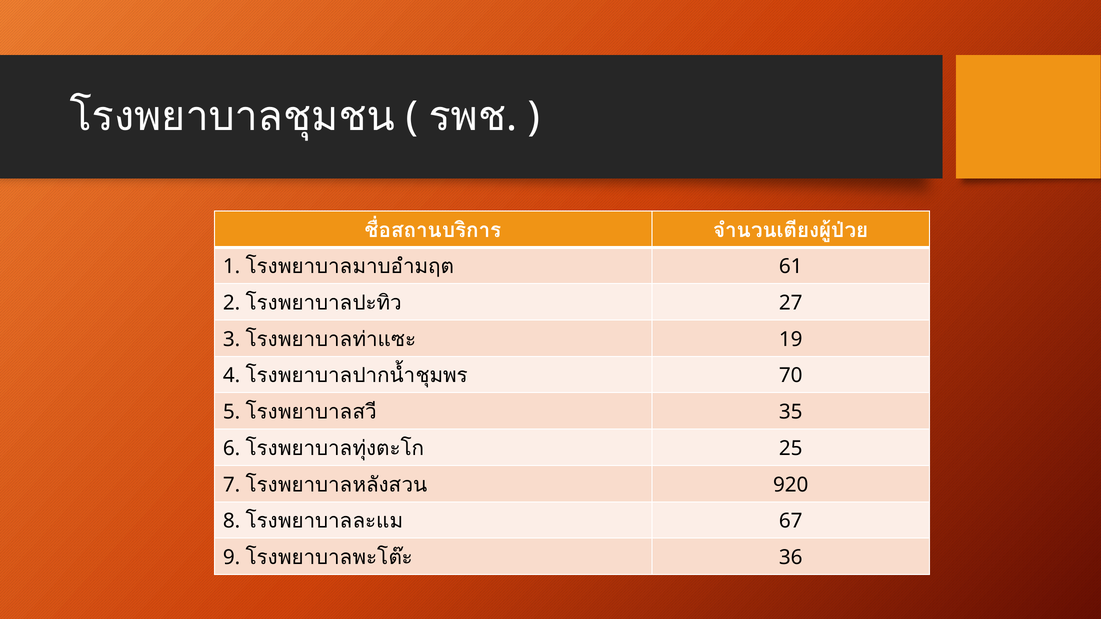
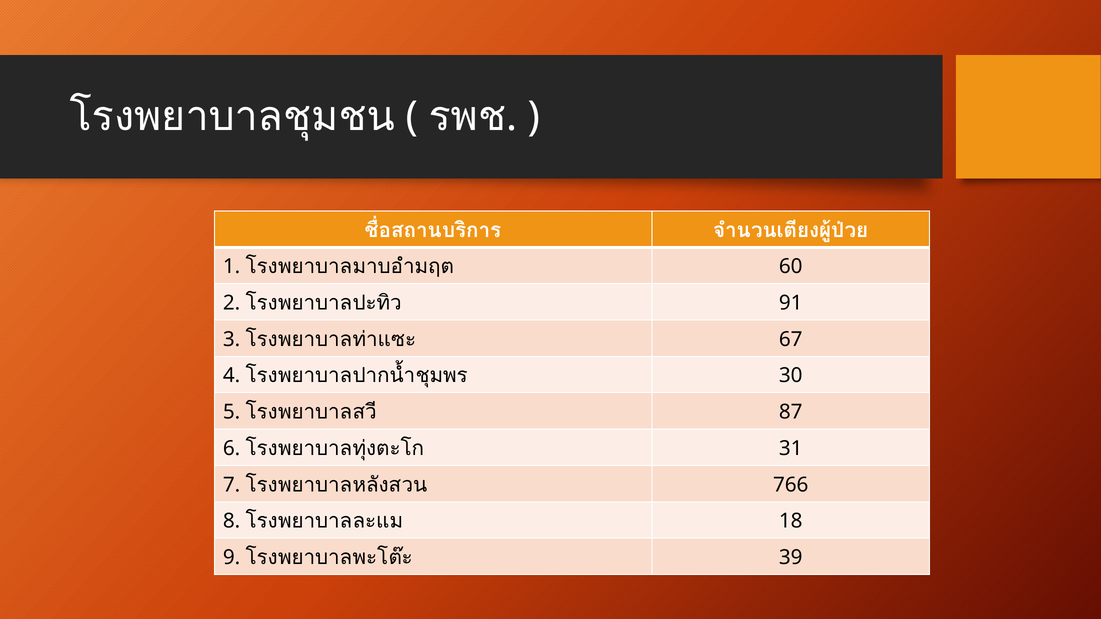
61: 61 -> 60 (791, 267)
27: 27 -> 91 (791, 303)
19: 19 -> 67 (791, 339)
70: 70 -> 30 (791, 376)
35: 35 -> 87 (791, 412)
25: 25 -> 31 (791, 449)
920: 920 -> 766 (791, 485)
67: 67 -> 18 (791, 521)
36: 36 -> 39 (791, 558)
